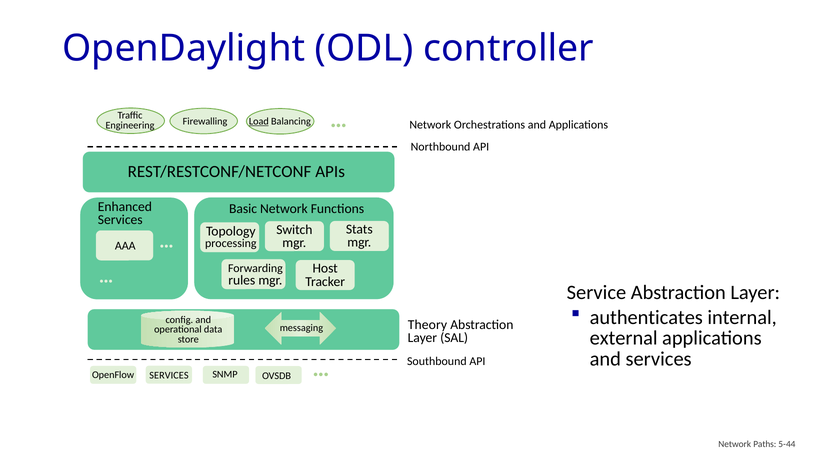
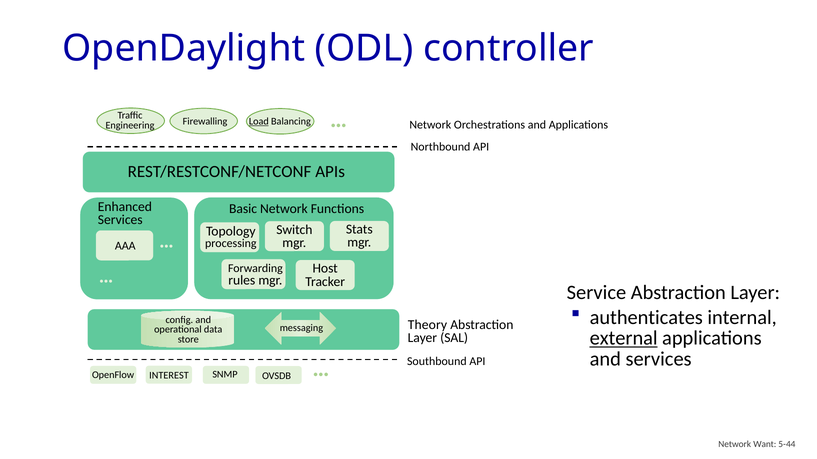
external underline: none -> present (624, 339)
OpenFlow SERVICES: SERVICES -> INTEREST (169, 376)
Paths: Paths -> Want (765, 444)
